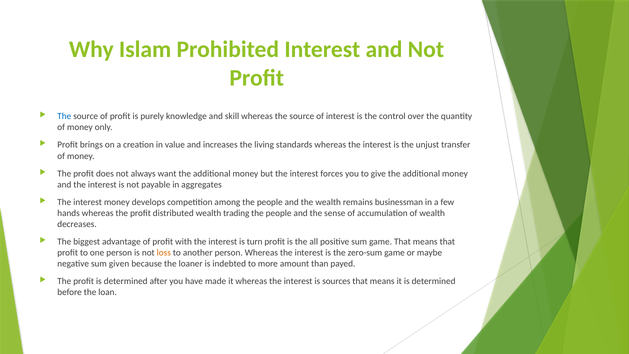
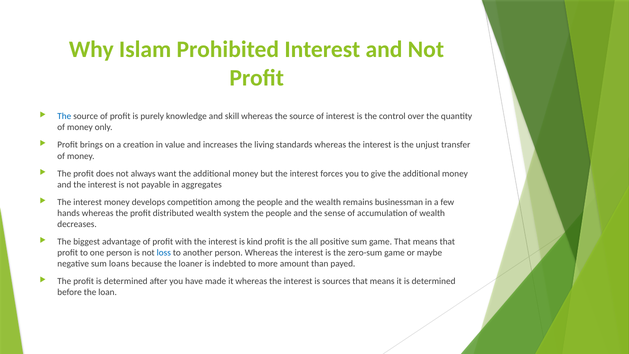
trading: trading -> system (236, 213)
turn: turn -> kind (255, 242)
loss colour: orange -> blue (164, 253)
given: given -> loans (119, 264)
